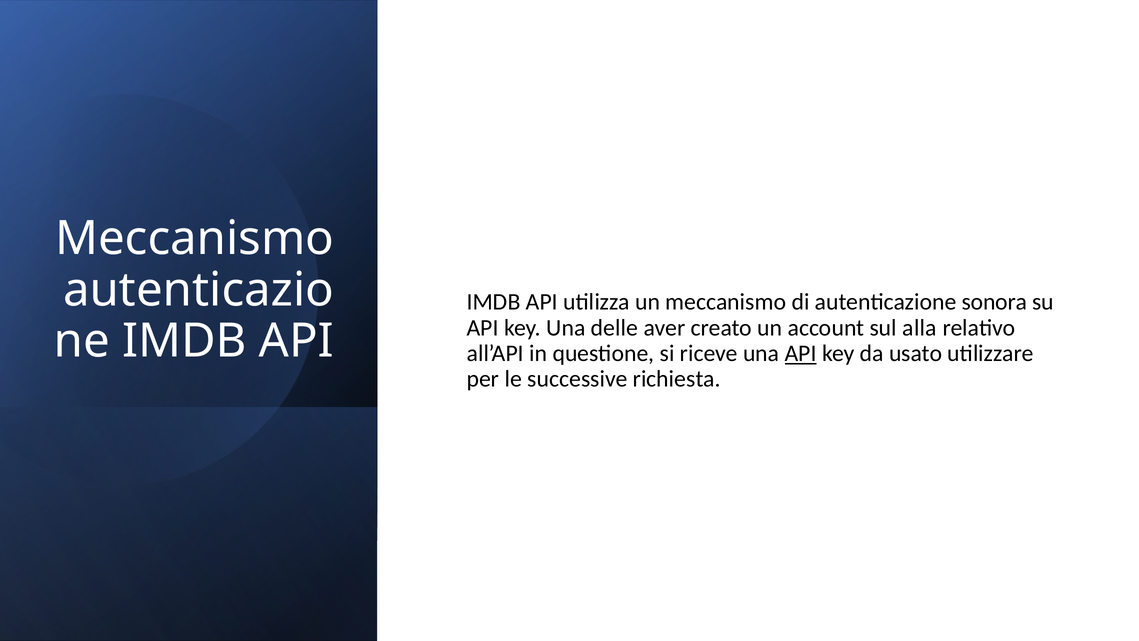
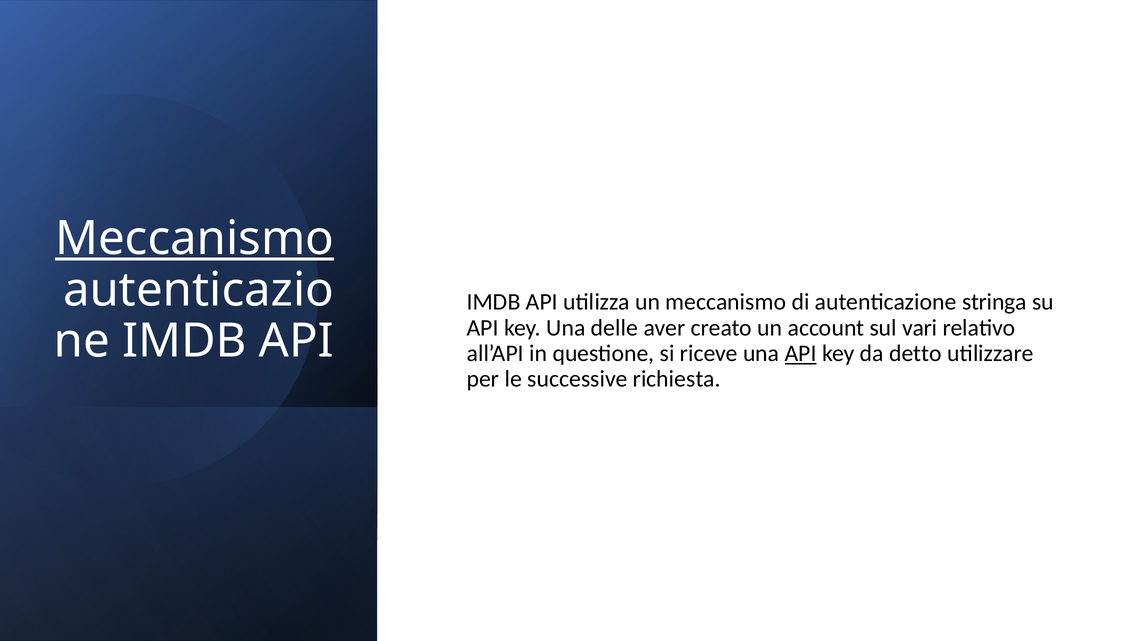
Meccanismo underline: none -> present (195, 239)
sonora: sonora -> stringa (994, 302)
alla: alla -> vari (920, 328)
usato: usato -> detto (916, 353)
